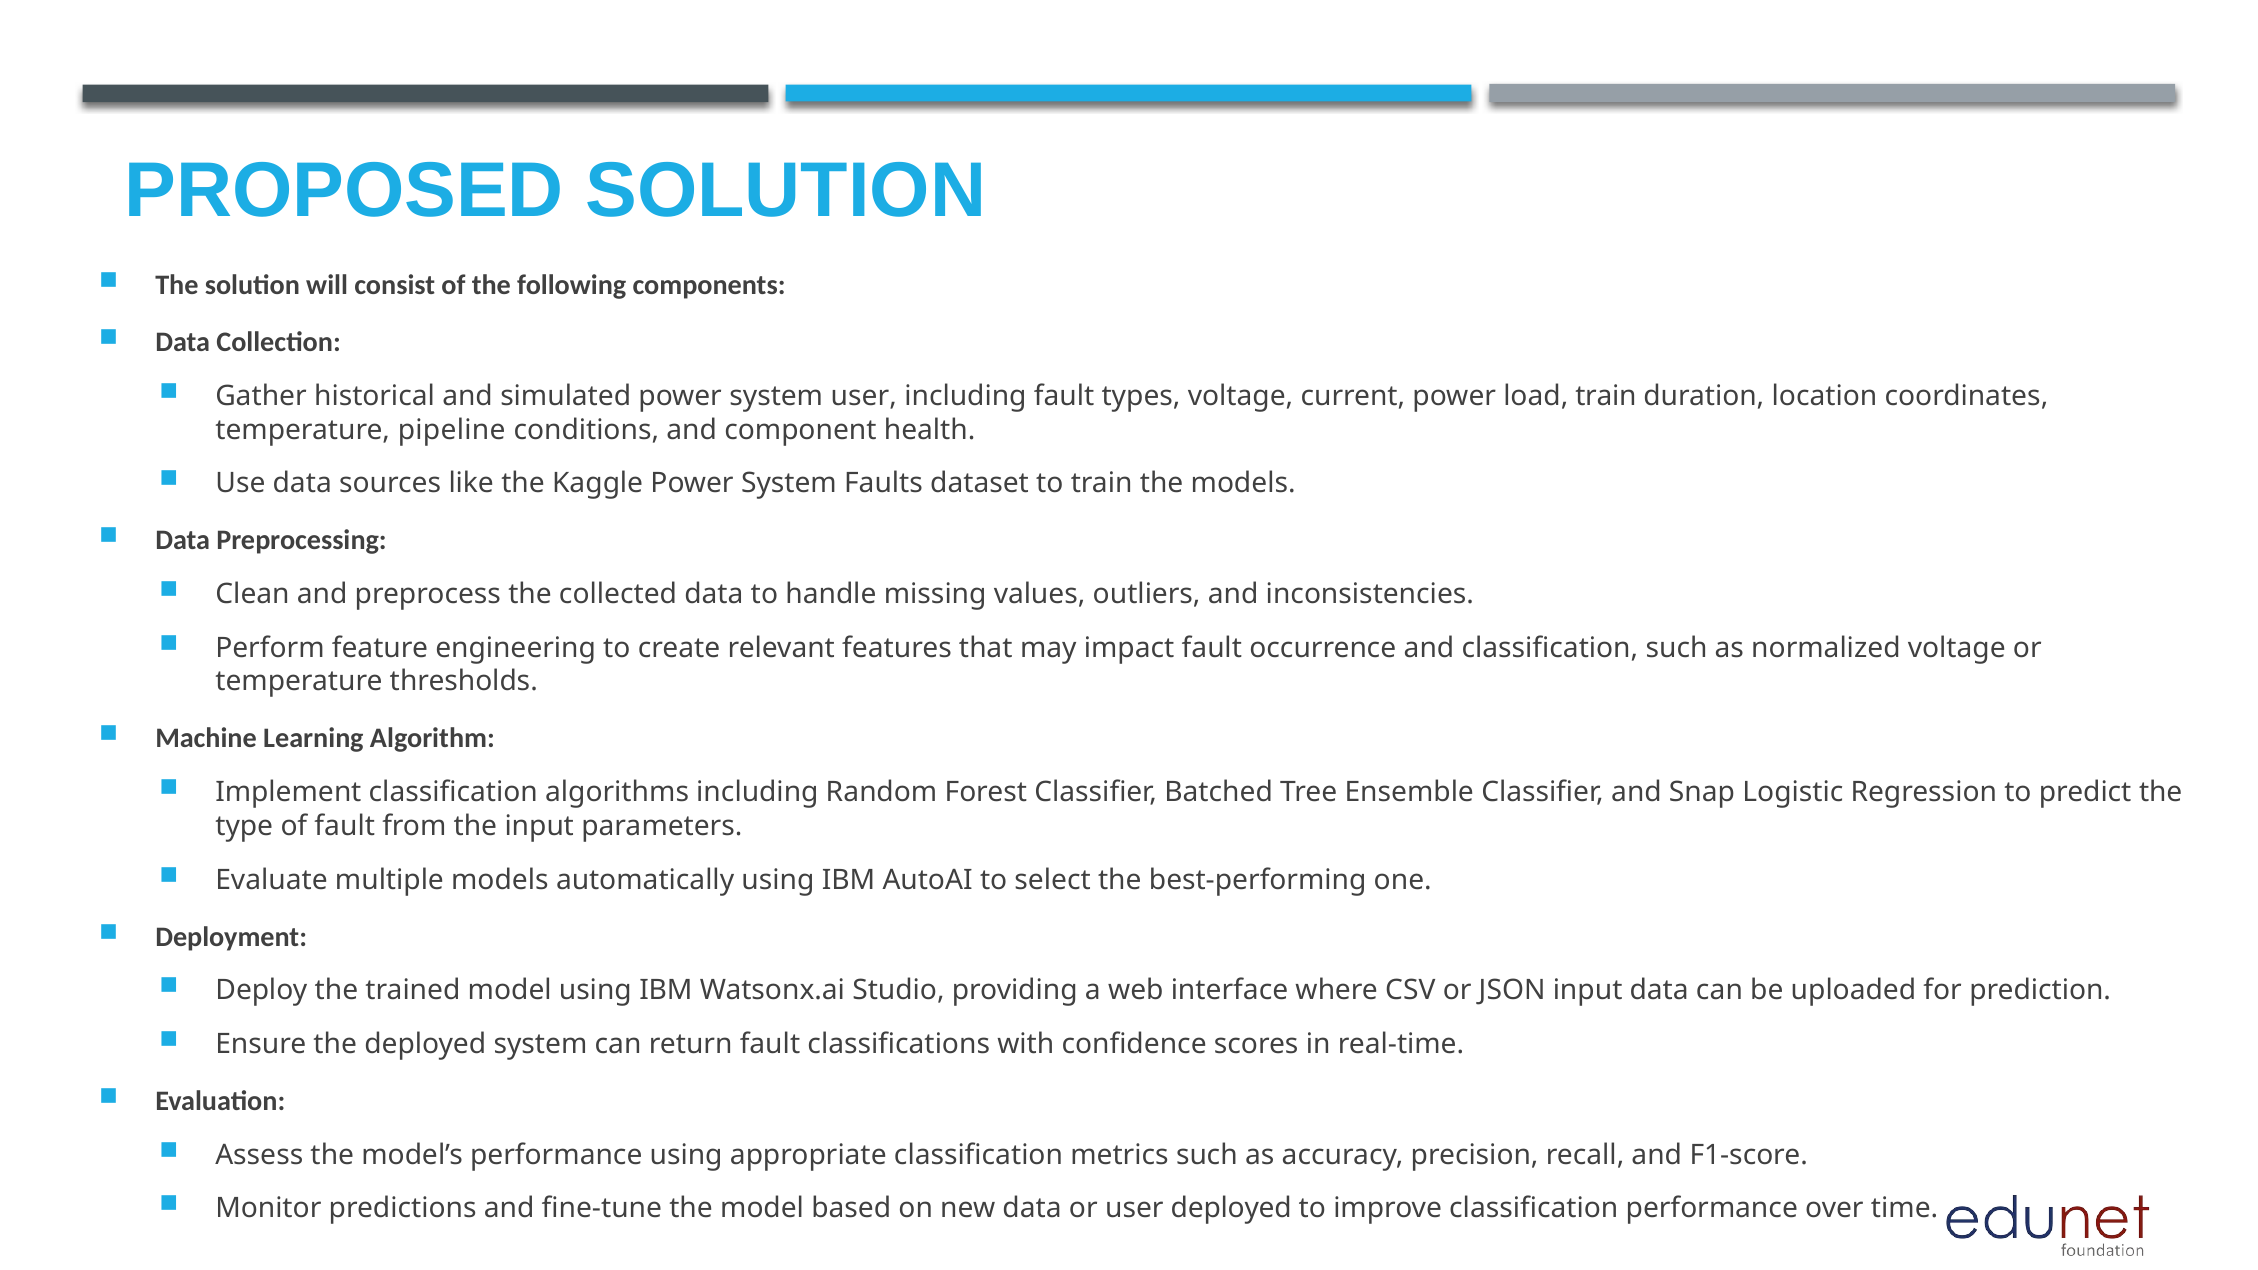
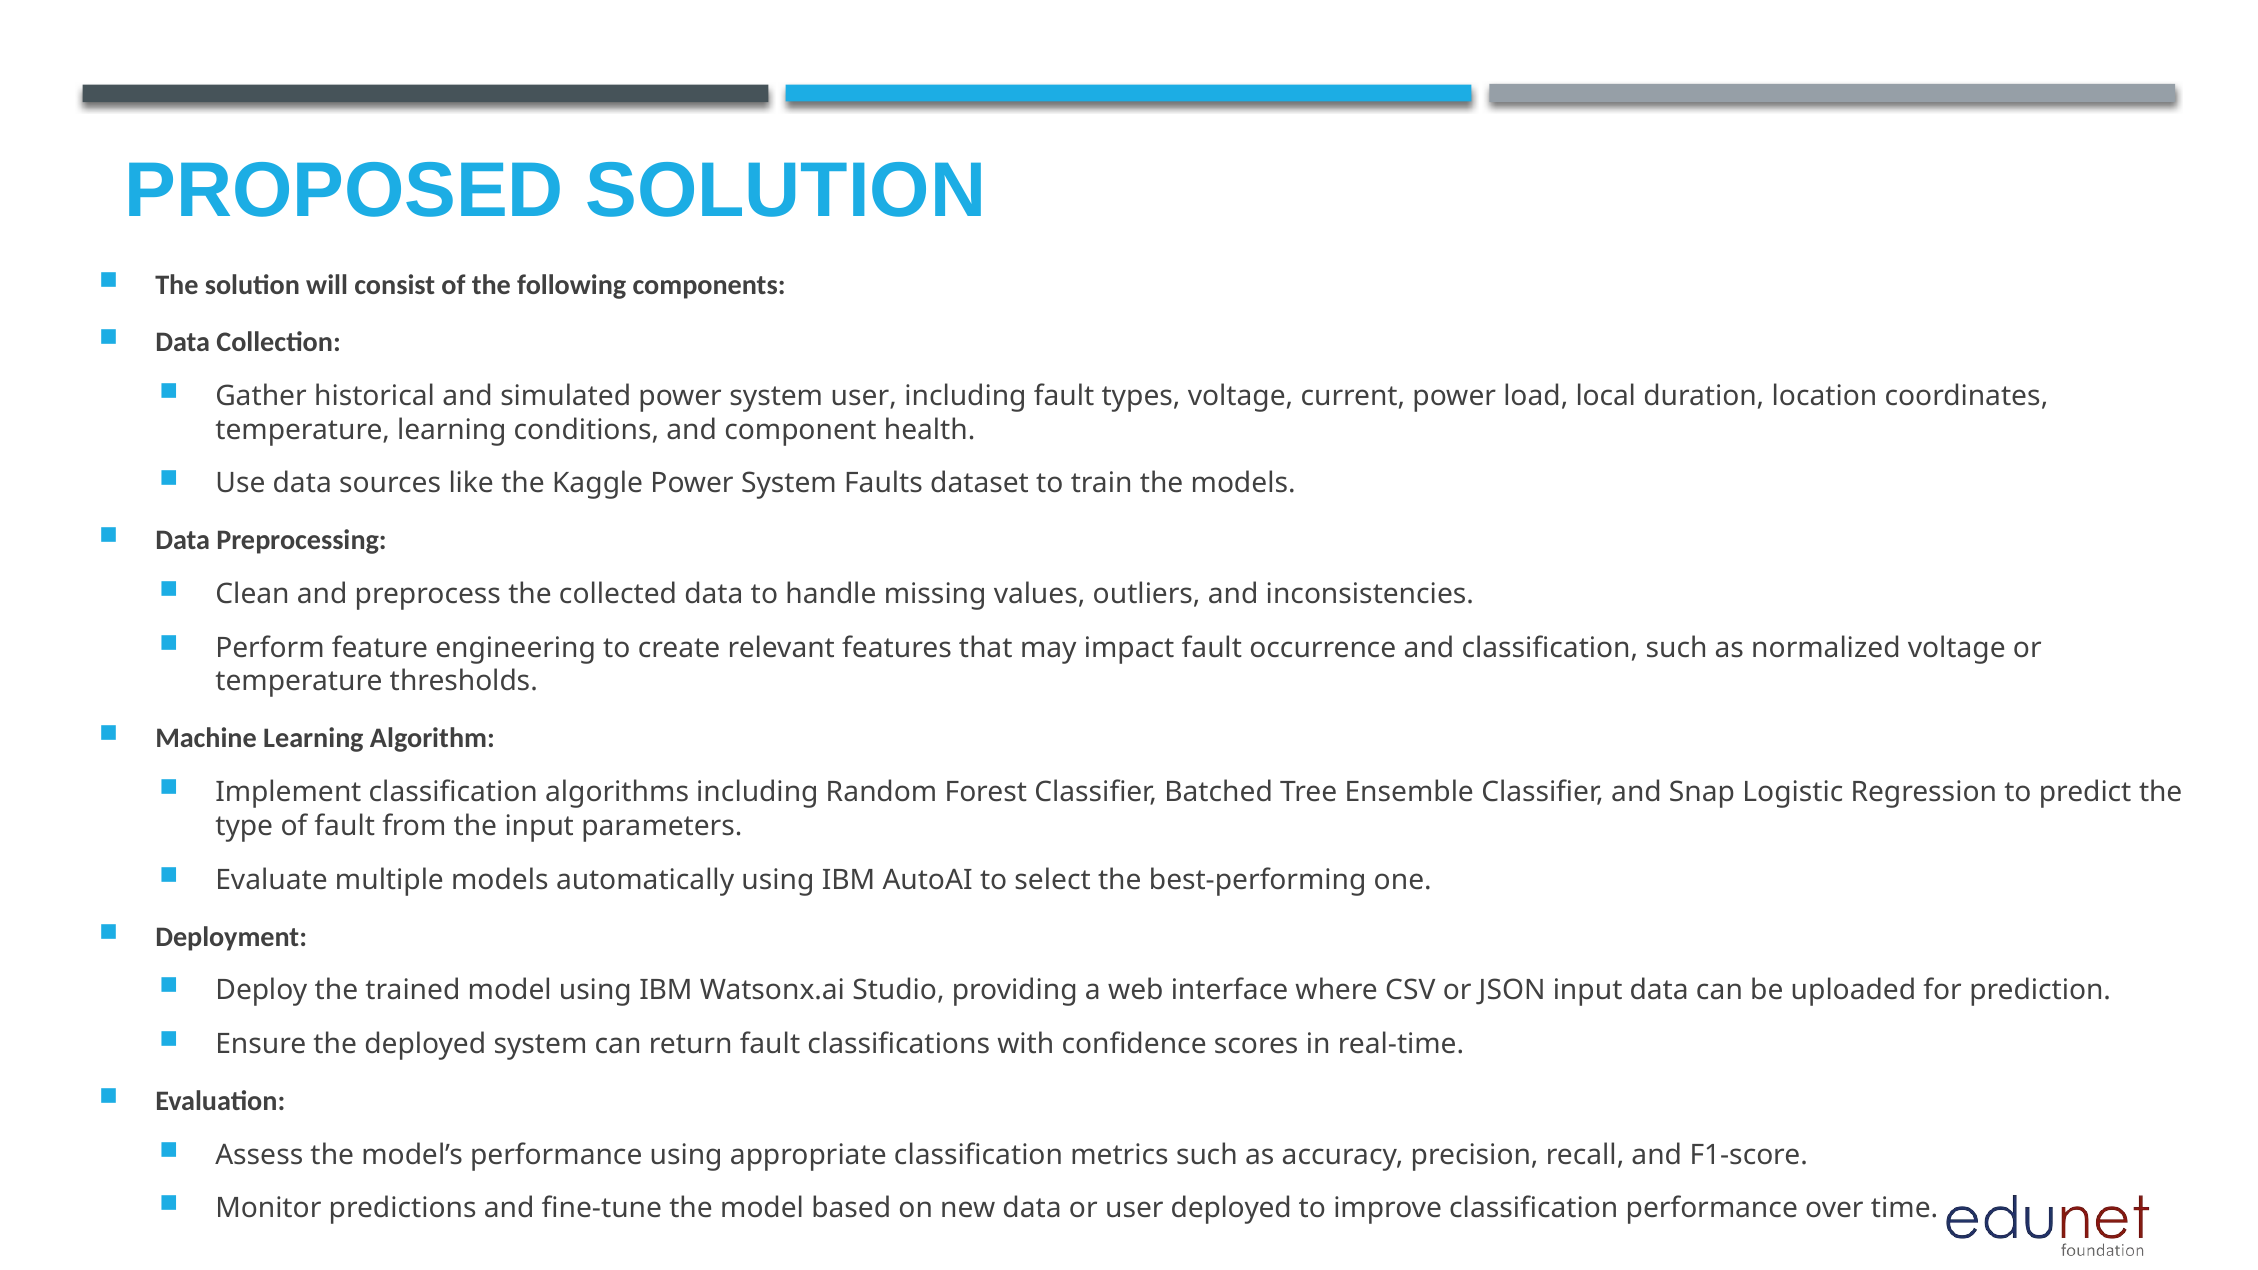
load train: train -> local (1606, 396)
temperature pipeline: pipeline -> learning (452, 430)
